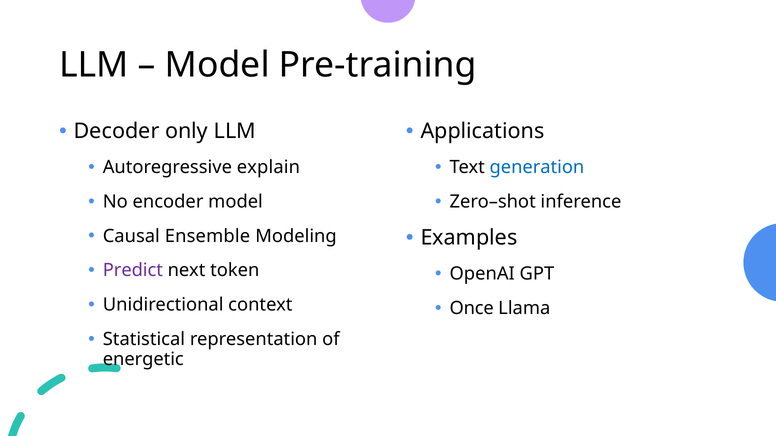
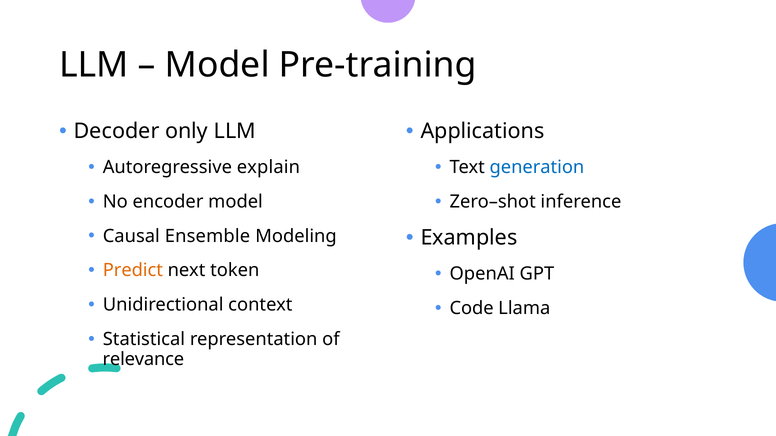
Predict colour: purple -> orange (133, 271)
Once: Once -> Code (472, 309)
energetic: energetic -> relevance (143, 359)
